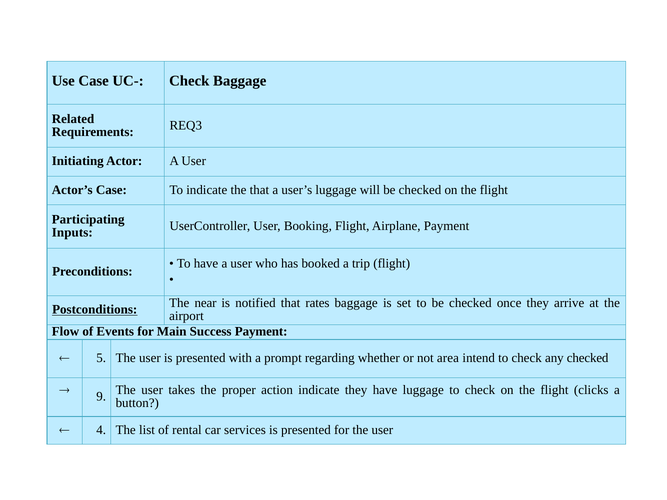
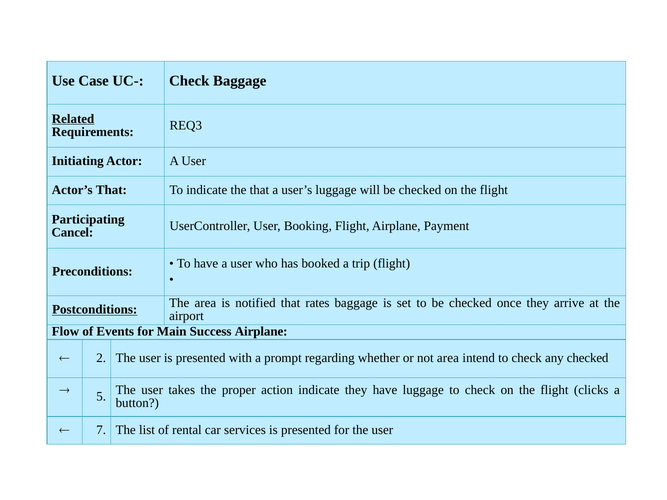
Related underline: none -> present (73, 119)
Actor’s Case: Case -> That (111, 190)
Inputs: Inputs -> Cancel (72, 233)
The near: near -> area (205, 303)
Success Payment: Payment -> Airplane (261, 332)
5: 5 -> 2 (101, 358)
9: 9 -> 5 (101, 397)
4: 4 -> 7 (101, 430)
